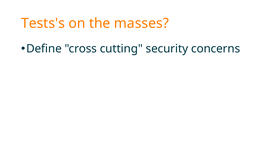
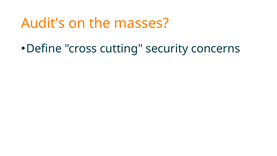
Tests's: Tests's -> Audit's (43, 23)
